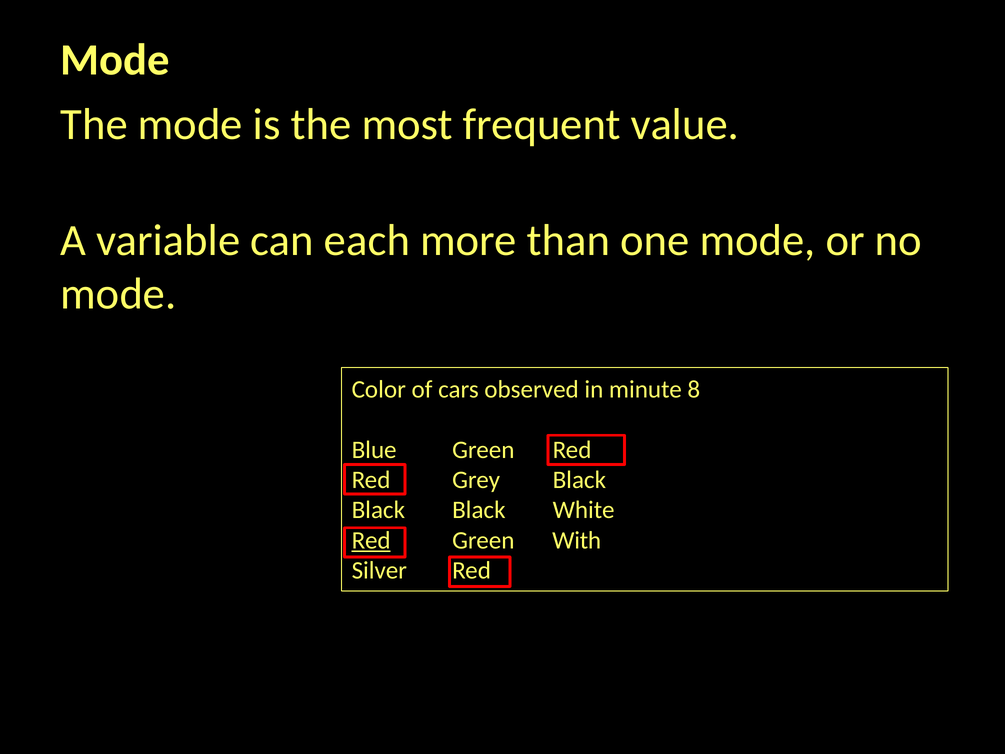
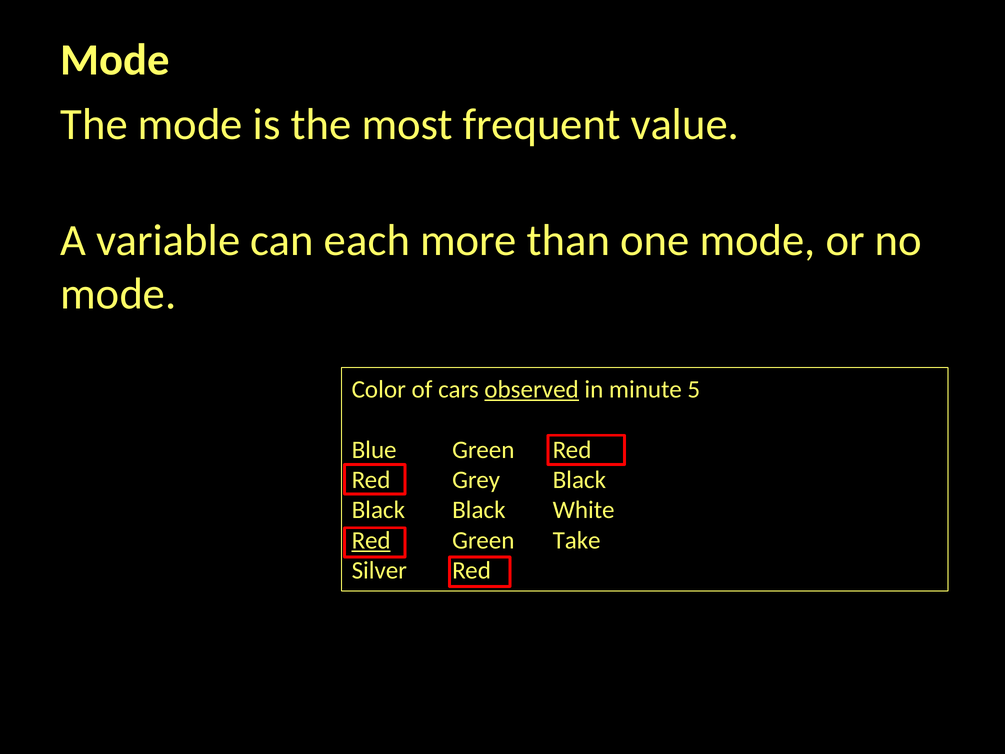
observed underline: none -> present (532, 389)
8: 8 -> 5 (694, 389)
With: With -> Take (577, 540)
